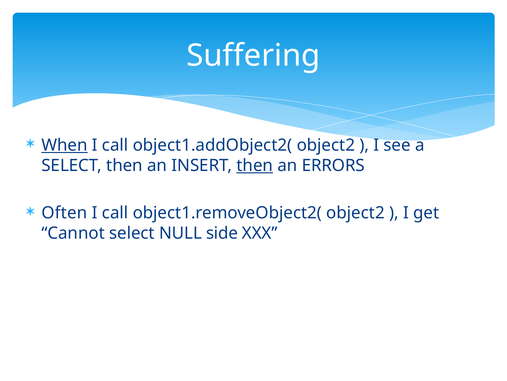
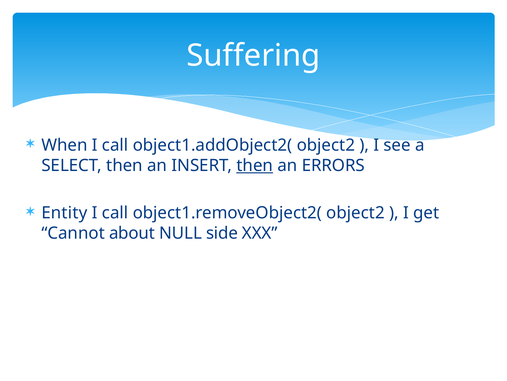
When underline: present -> none (64, 145)
Often: Often -> Entity (64, 212)
Cannot select: select -> about (132, 233)
